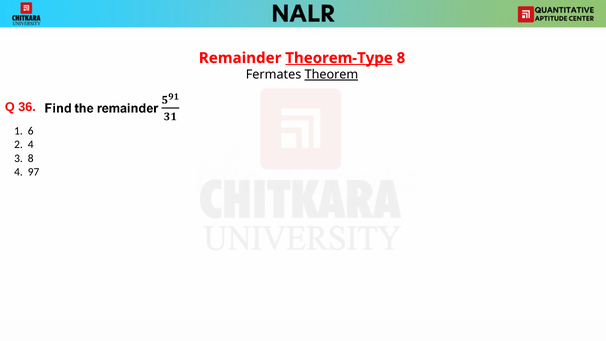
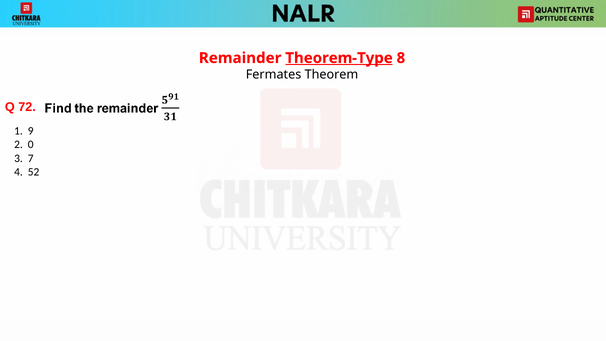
Theorem underline: present -> none (331, 74)
36: 36 -> 72 (27, 107)
6: 6 -> 9 (31, 131)
2 4: 4 -> 0 (31, 145)
3 8: 8 -> 7 (31, 158)
97: 97 -> 52 (34, 172)
